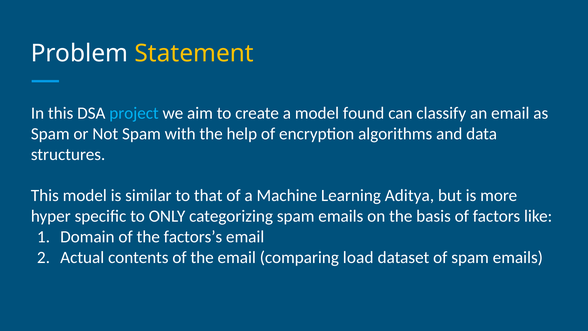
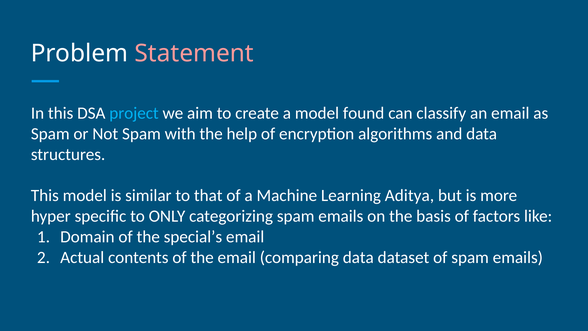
Statement colour: yellow -> pink (194, 53)
factors’s: factors’s -> special’s (193, 237)
comparing load: load -> data (358, 257)
